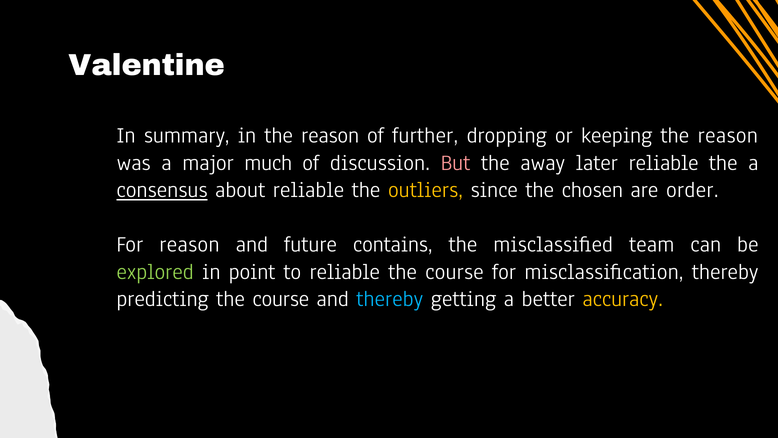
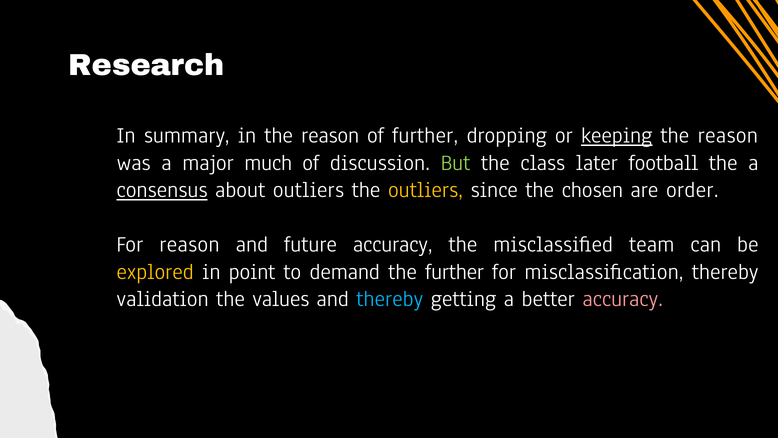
Valentine: Valentine -> Research (147, 65)
keeping underline: none -> present (617, 135)
But colour: pink -> light green (455, 162)
away: away -> class (543, 162)
later reliable: reliable -> football (664, 162)
about reliable: reliable -> outliers (308, 190)
future contains: contains -> accuracy (393, 244)
explored colour: light green -> yellow (155, 271)
to reliable: reliable -> demand (345, 271)
course: course -> further (455, 271)
predicting: predicting -> validation (163, 299)
course: course -> values (281, 299)
accuracy colour: yellow -> pink (623, 299)
